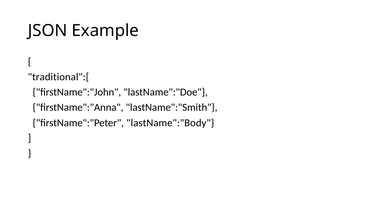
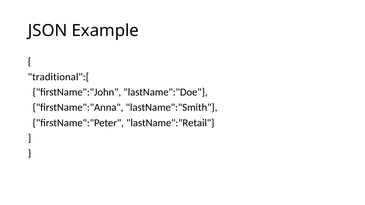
lastName":"Body: lastName":"Body -> lastName":"Retail (170, 123)
